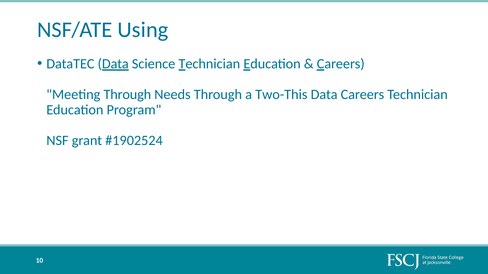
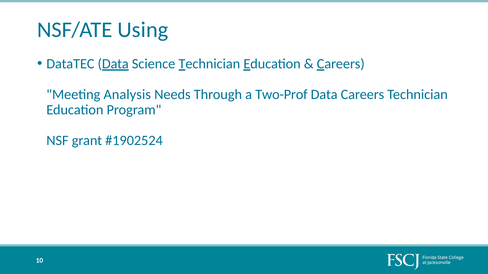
Meeting Through: Through -> Analysis (127, 95)
Two-This: Two-This -> Two-Prof (281, 95)
